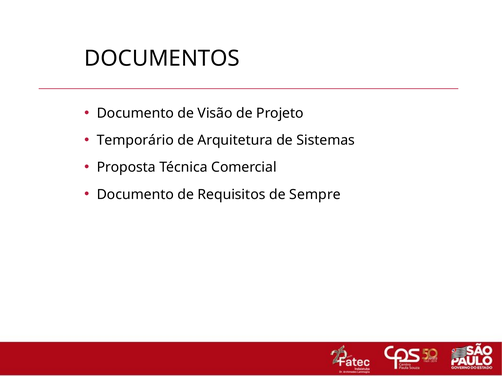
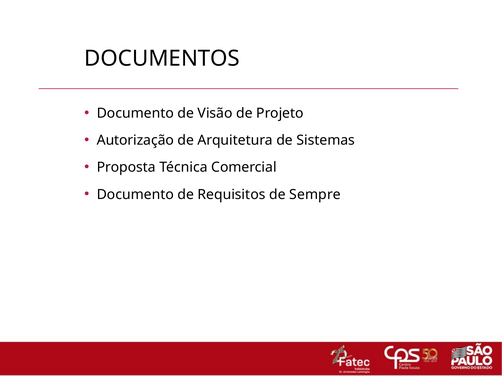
Temporário: Temporário -> Autorização (135, 141)
